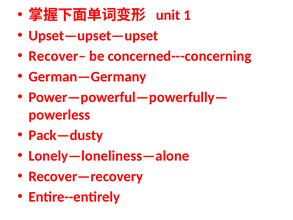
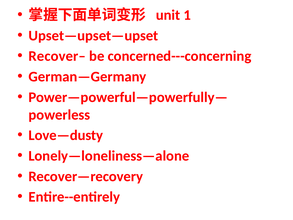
Pack—dusty: Pack—dusty -> Love—dusty (66, 135)
